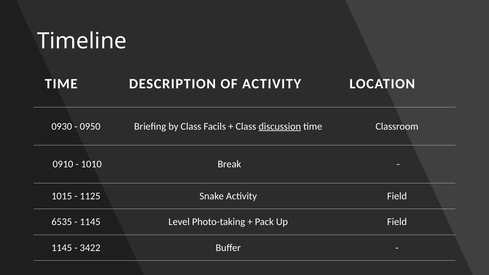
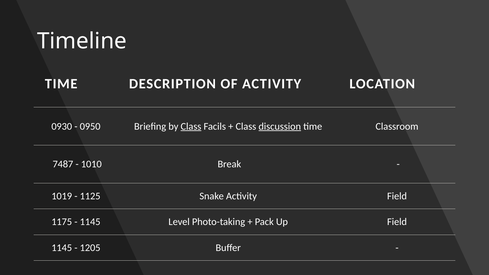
Class underline: none -> present (191, 126)
0910: 0910 -> 7487 (63, 164)
1015: 1015 -> 1019 (62, 196)
6535: 6535 -> 1175 (62, 222)
3422: 3422 -> 1205 (90, 248)
